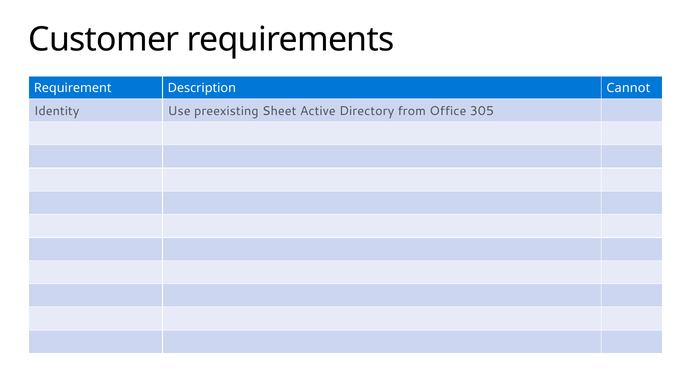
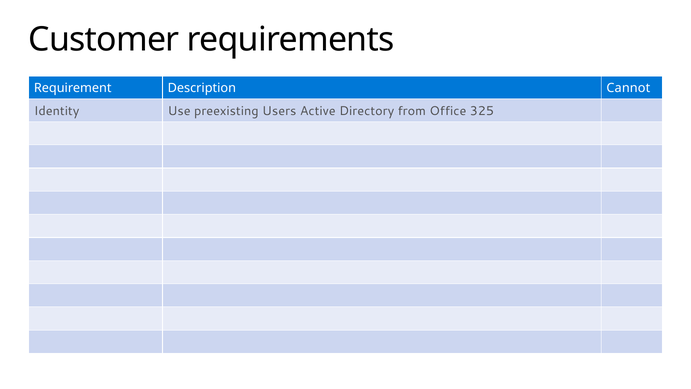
Sheet: Sheet -> Users (279, 111)
305: 305 -> 325 (482, 111)
